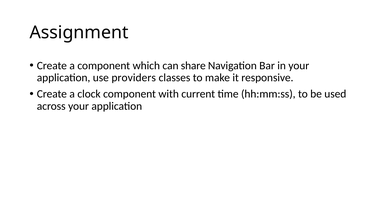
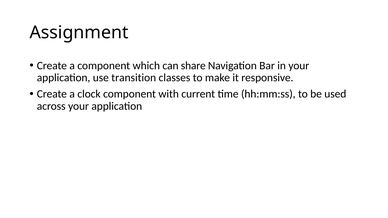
providers: providers -> transition (134, 78)
